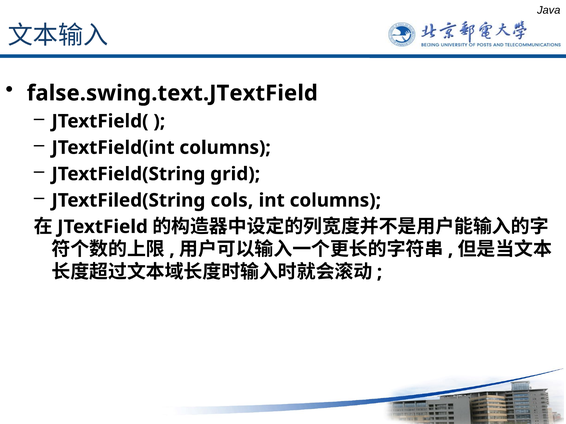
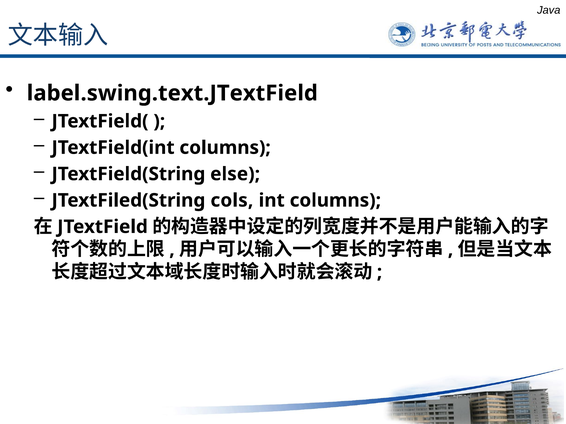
false.swing.text.JTextField: false.swing.text.JTextField -> label.swing.text.JTextField (172, 93)
grid: grid -> else (235, 174)
